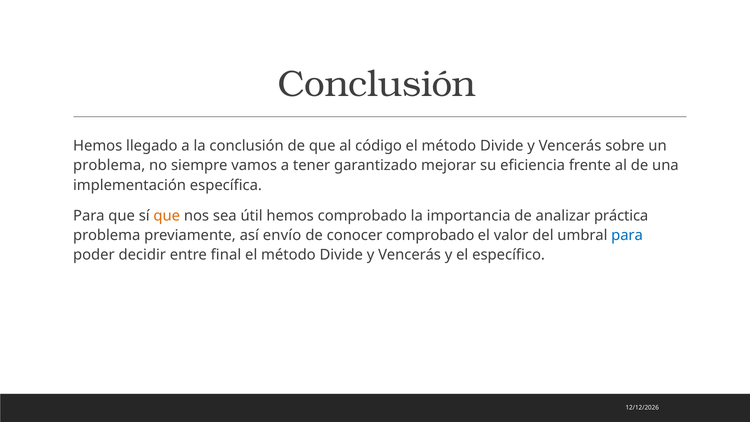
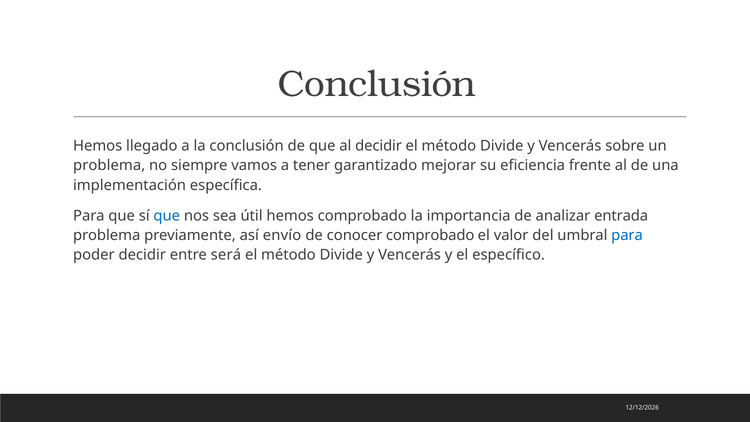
al código: código -> decidir (379, 146)
que colour: orange -> blue (167, 216)
práctica: práctica -> entrada (621, 216)
final: final -> será (226, 255)
